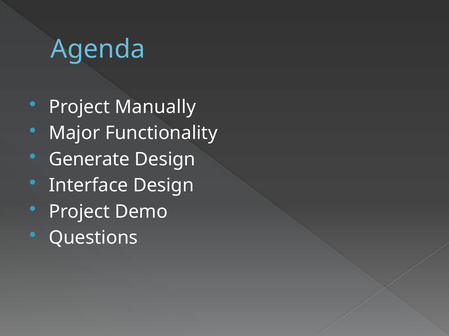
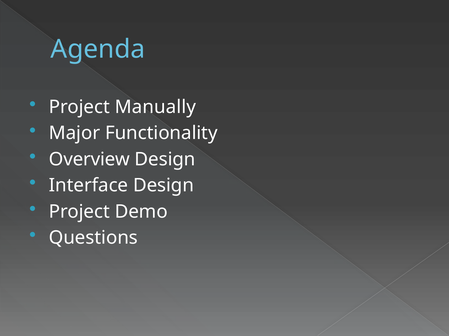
Generate: Generate -> Overview (89, 160)
